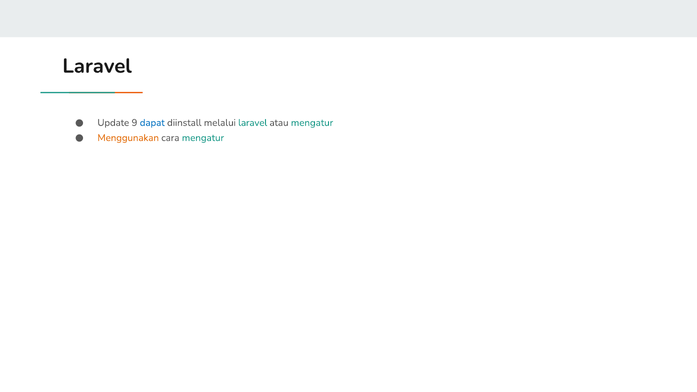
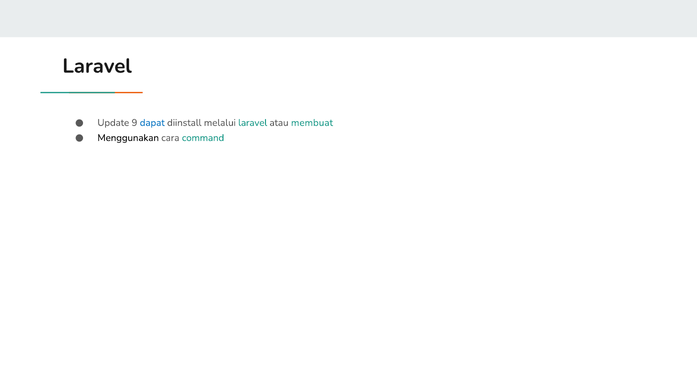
atau mengatur: mengatur -> membuat (312, 123)
Menggunakan colour: orange -> black (128, 138)
cara mengatur: mengatur -> command (203, 138)
